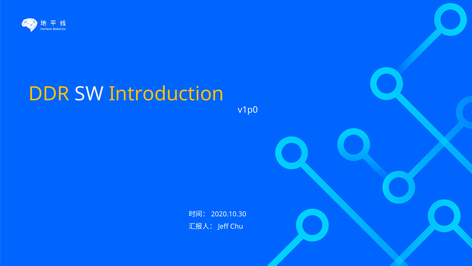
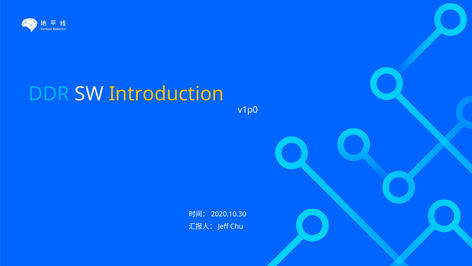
DDR colour: yellow -> light blue (49, 94)
